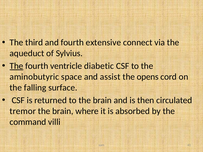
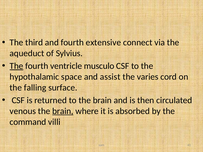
diabetic: diabetic -> musculo (99, 66)
aminobutyric: aminobutyric -> hypothalamic (34, 77)
opens: opens -> varies (148, 77)
tremor: tremor -> venous (23, 111)
brain underline: none -> present (63, 111)
